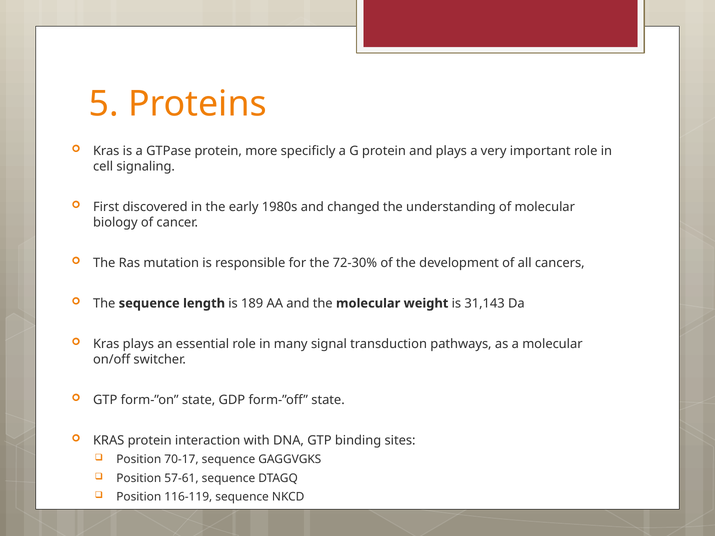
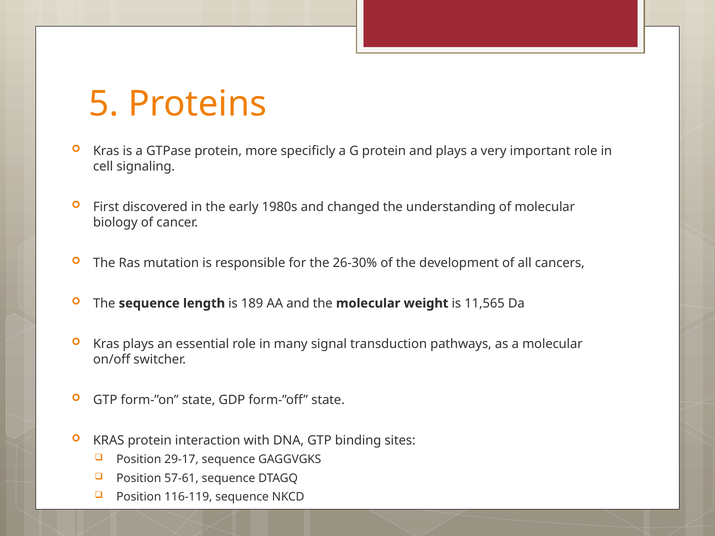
72-30%: 72-30% -> 26-30% (355, 263)
31,143: 31,143 -> 11,565 (485, 303)
70-17: 70-17 -> 29-17 (181, 460)
